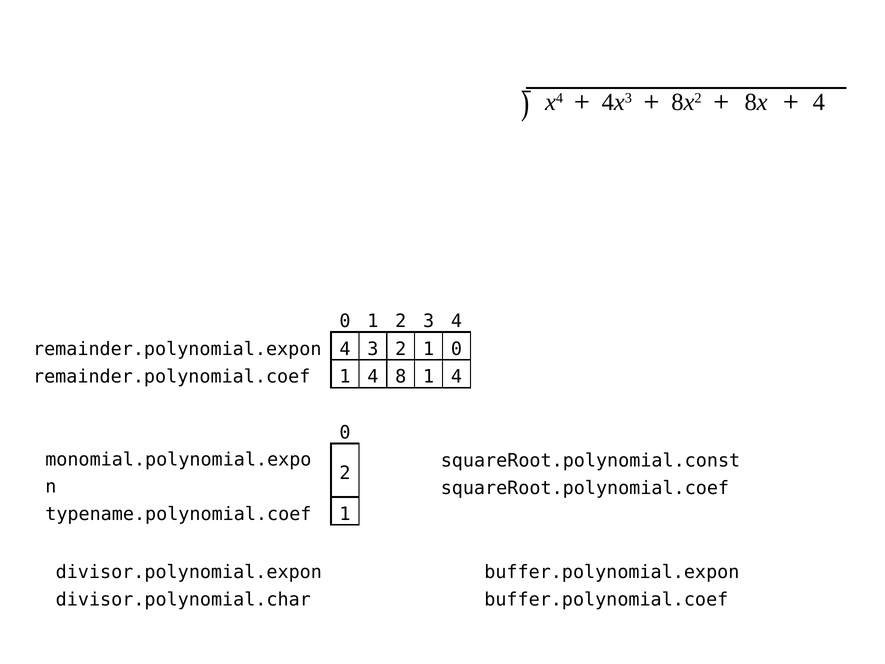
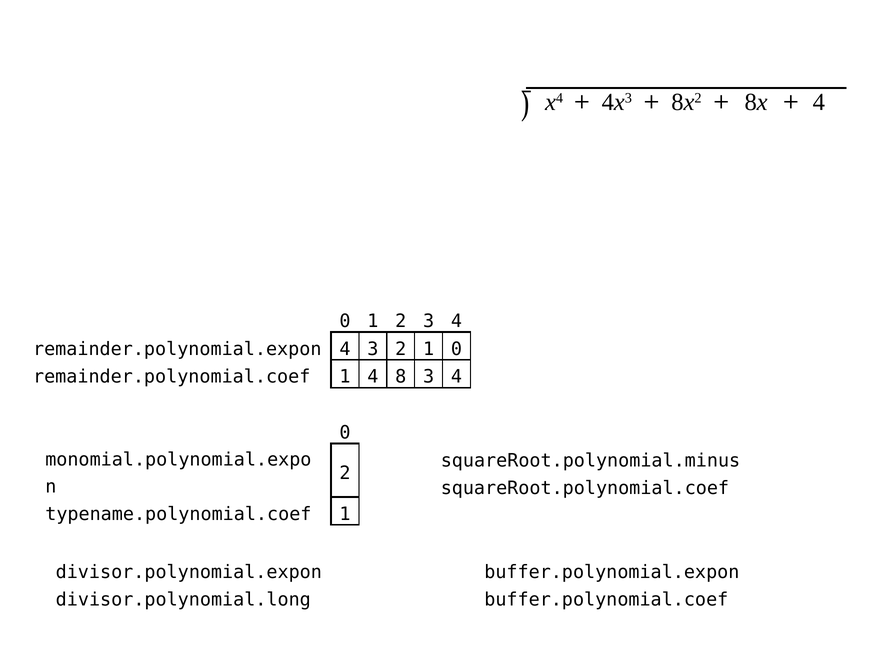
8 1: 1 -> 3 (429, 377)
squareRoot.polynomial.const: squareRoot.polynomial.const -> squareRoot.polynomial.minus (590, 460)
divisor.polynomial.char: divisor.polynomial.char -> divisor.polynomial.long (183, 600)
